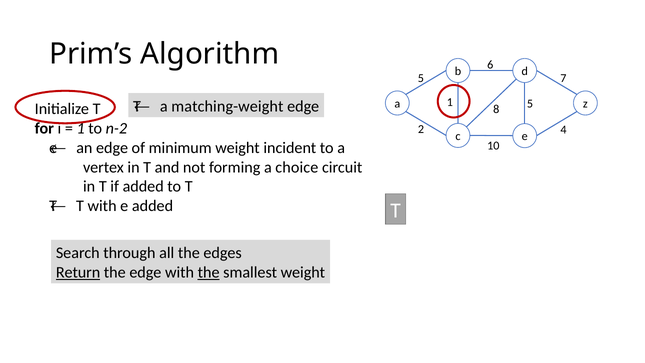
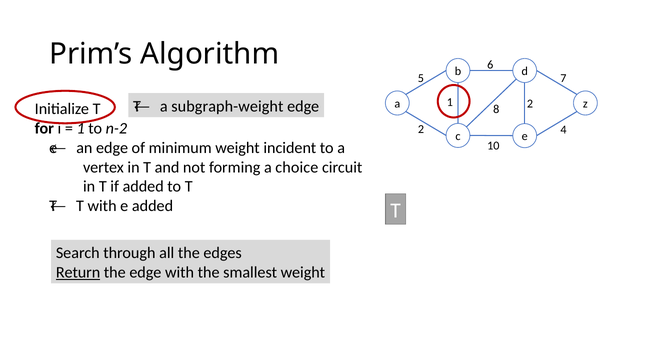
matching-weight: matching-weight -> subgraph-weight (227, 106)
8 5: 5 -> 2 (530, 104)
the underline: present -> none (209, 272)
